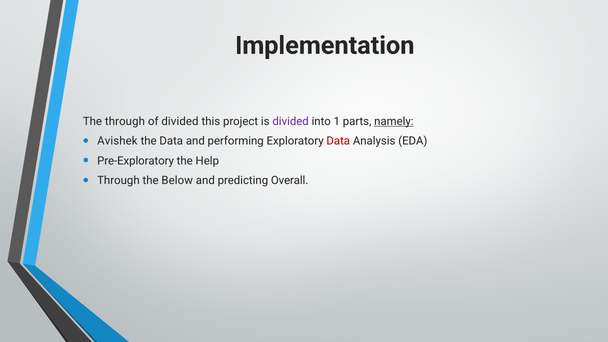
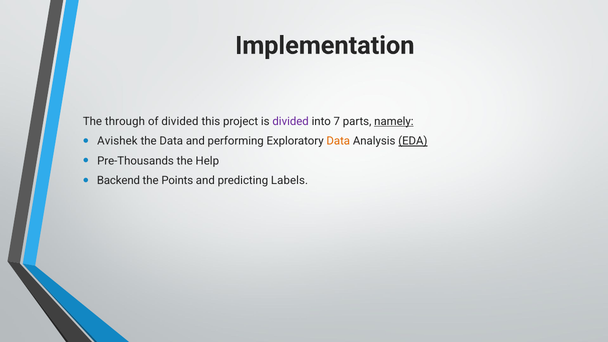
1: 1 -> 7 (337, 121)
Data colour: red -> orange (338, 141)
EDA underline: none -> present (413, 141)
Pre-Exploratory: Pre-Exploratory -> Pre-Thousands (136, 161)
Through: Through -> Backend (118, 181)
Below: Below -> Points (177, 181)
Overall: Overall -> Labels (290, 181)
